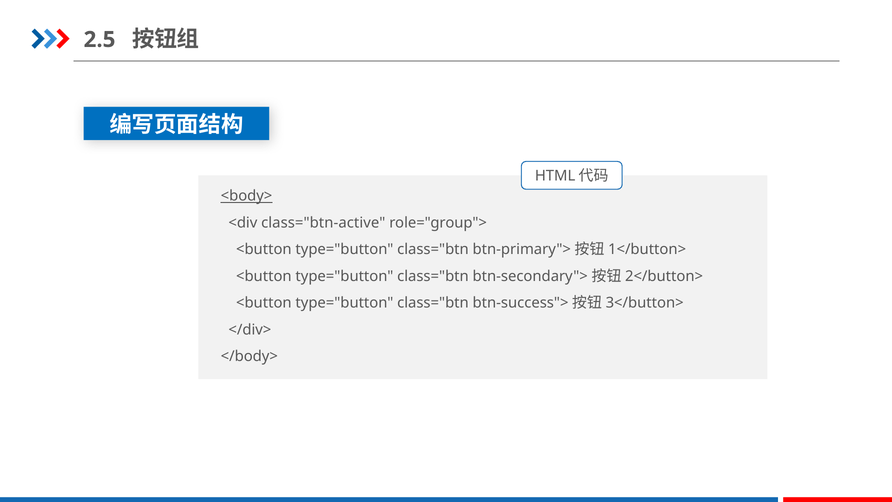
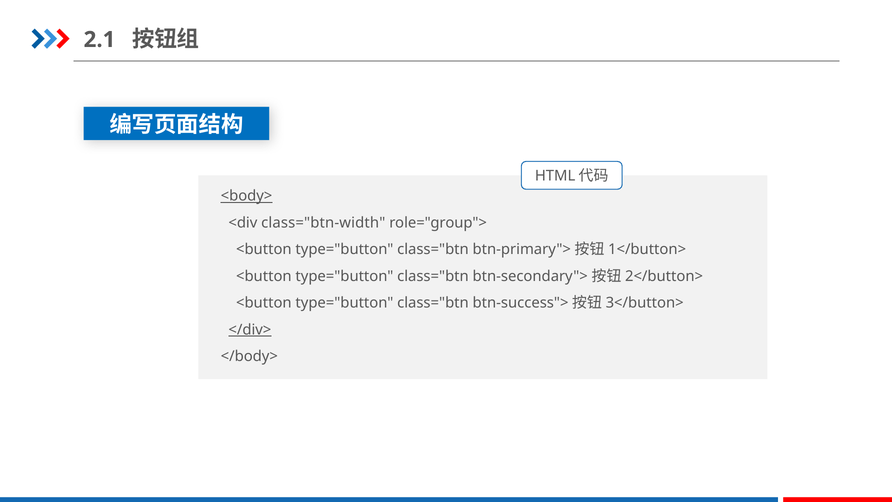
2.5: 2.5 -> 2.1 (100, 40)
class="btn-active: class="btn-active -> class="btn-width (323, 223)
</div> underline: none -> present (250, 330)
